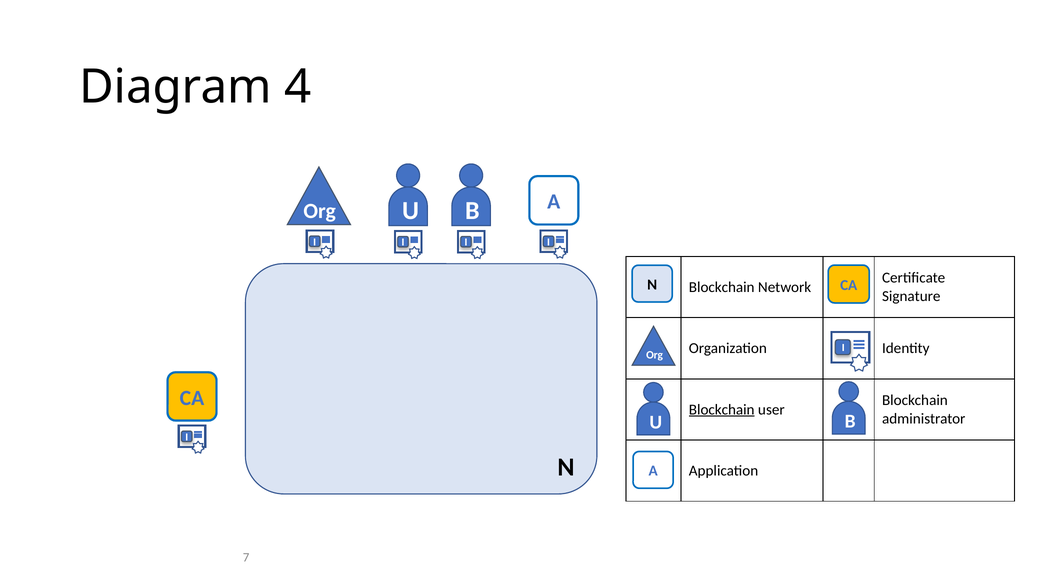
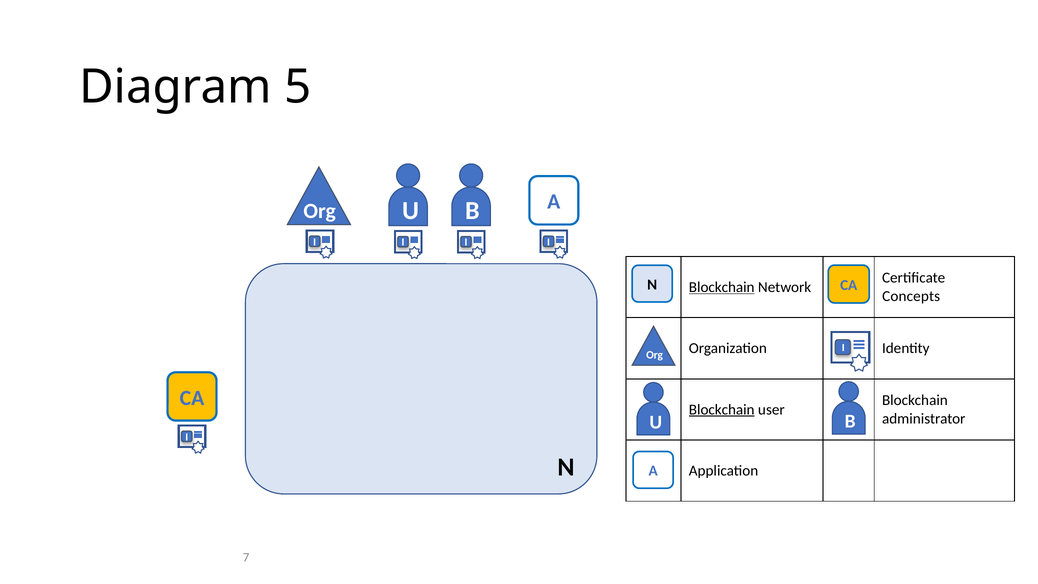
4: 4 -> 5 (298, 87)
Blockchain underline: none -> present (722, 287)
Signature: Signature -> Concepts (911, 296)
